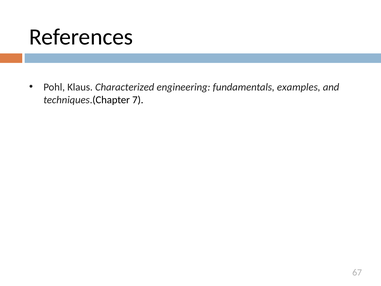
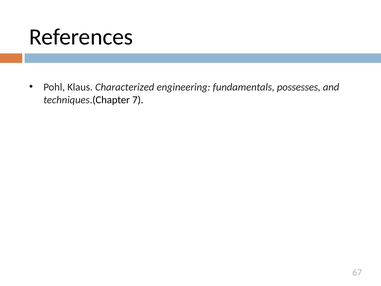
examples: examples -> possesses (299, 87)
